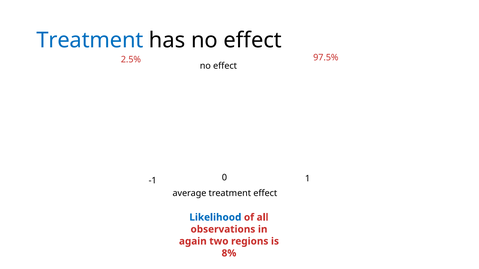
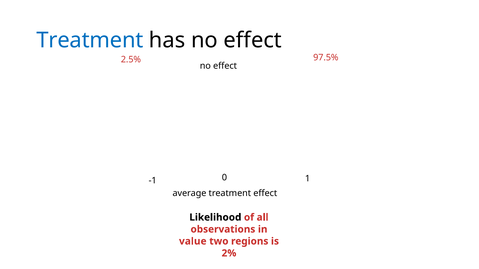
Likelihood colour: blue -> black (215, 218)
again: again -> value (193, 242)
8%: 8% -> 2% (229, 254)
